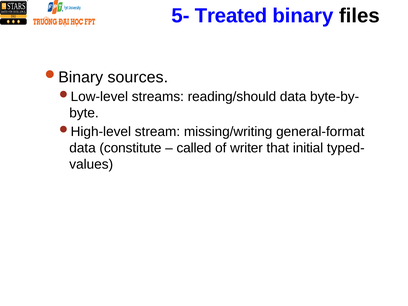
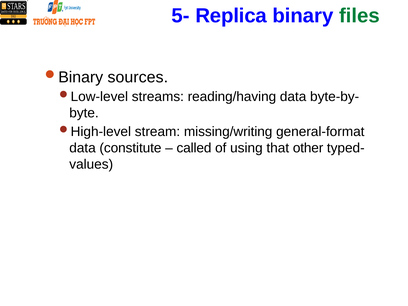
Treated: Treated -> Replica (231, 16)
files colour: black -> green (360, 16)
reading/should: reading/should -> reading/having (232, 97)
writer: writer -> using (246, 148)
initial: initial -> other (308, 148)
